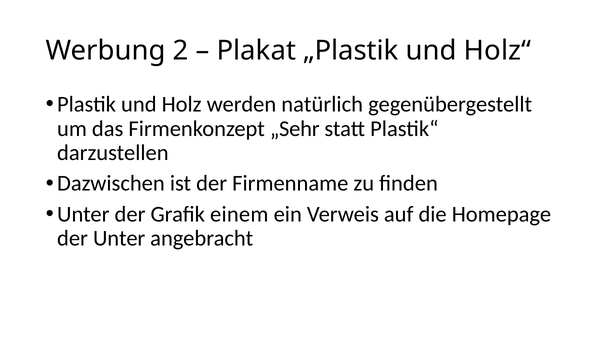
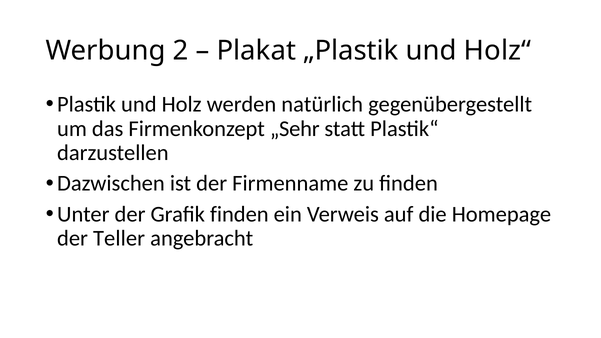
Grafik einem: einem -> finden (239, 214)
der Unter: Unter -> Teller (119, 239)
